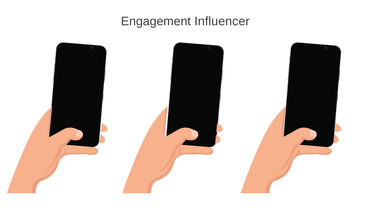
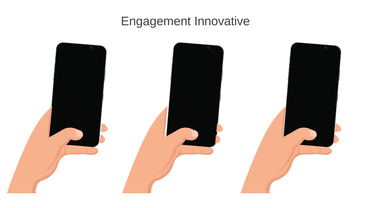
Influencer: Influencer -> Innovative (222, 21)
